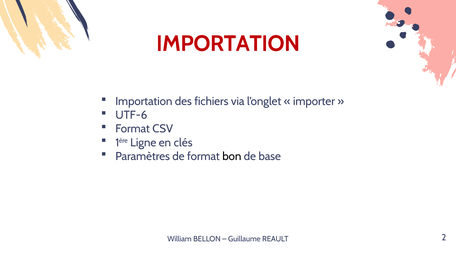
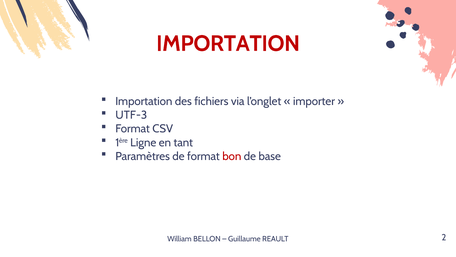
UTF-6: UTF-6 -> UTF-3 (131, 115)
clés: clés -> tant (183, 142)
bon colour: black -> red (232, 156)
